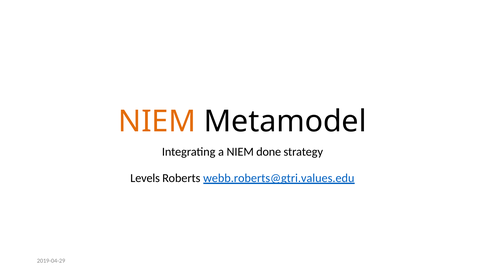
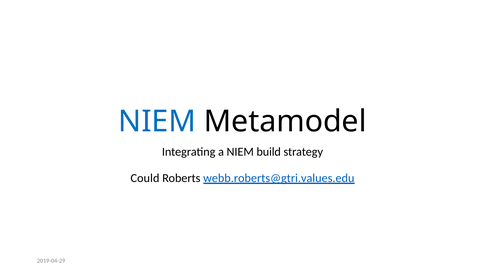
NIEM colour: orange -> blue (157, 121)
done: done -> build (269, 152)
Levels: Levels -> Could (145, 178)
